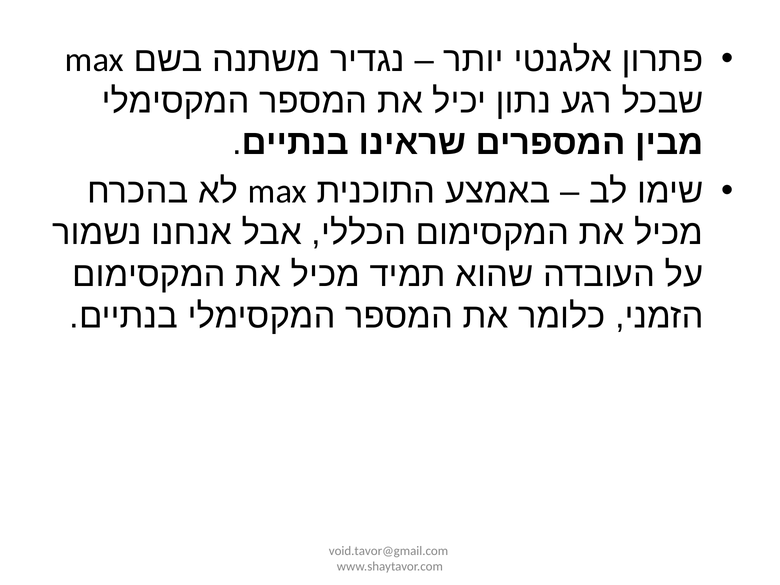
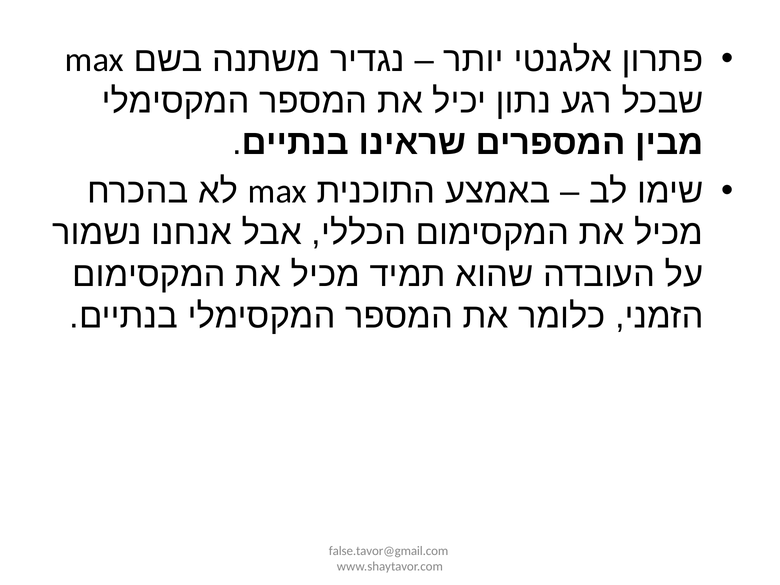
void.tavor@gmail.com: void.tavor@gmail.com -> false.tavor@gmail.com (389, 551)
